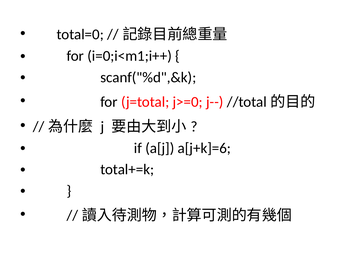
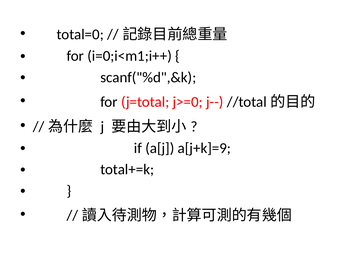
a[j+k]=6: a[j+k]=6 -> a[j+k]=9 (204, 148)
